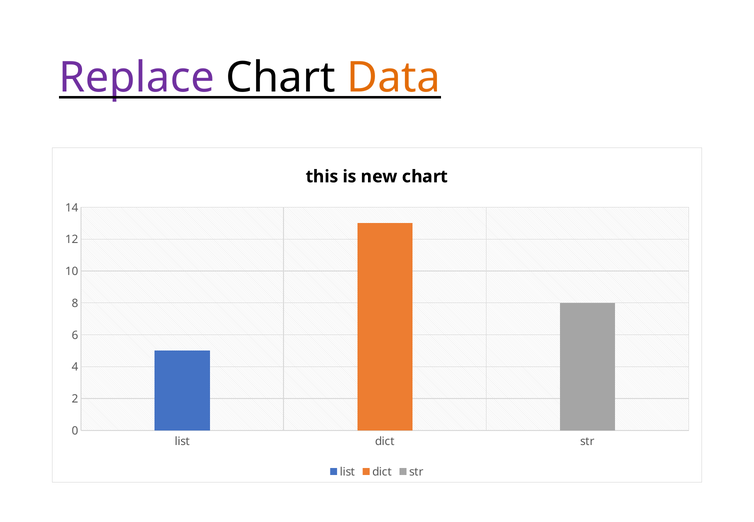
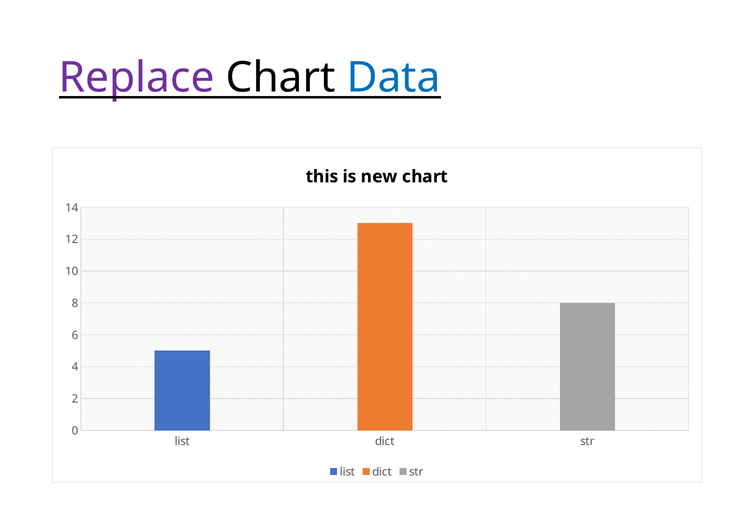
Data colour: orange -> blue (394, 78)
